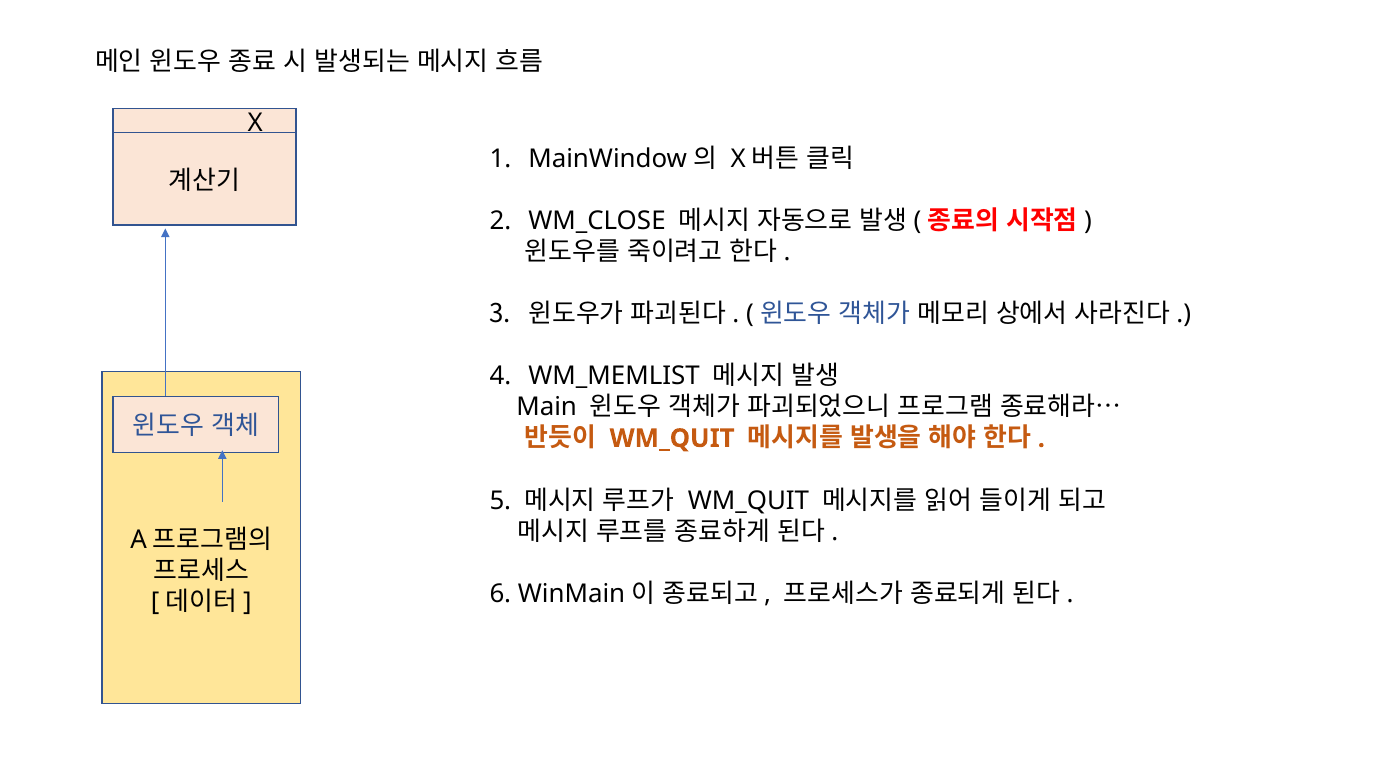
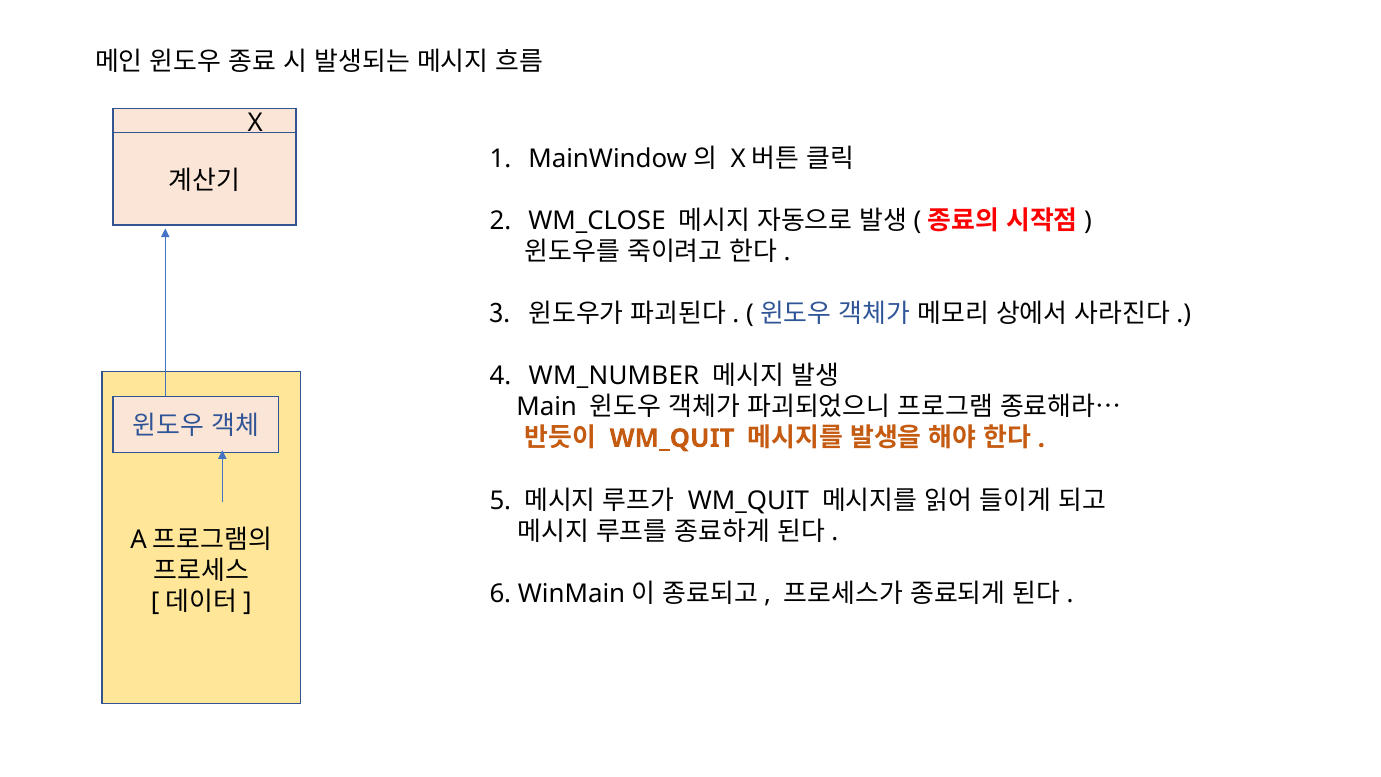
WM_MEMLIST: WM_MEMLIST -> WM_NUMBER (614, 376)
